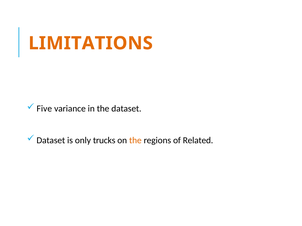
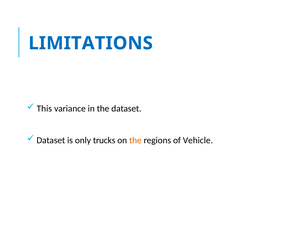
LIMITATIONS colour: orange -> blue (91, 43)
Five: Five -> This (44, 109)
Related: Related -> Vehicle (198, 141)
